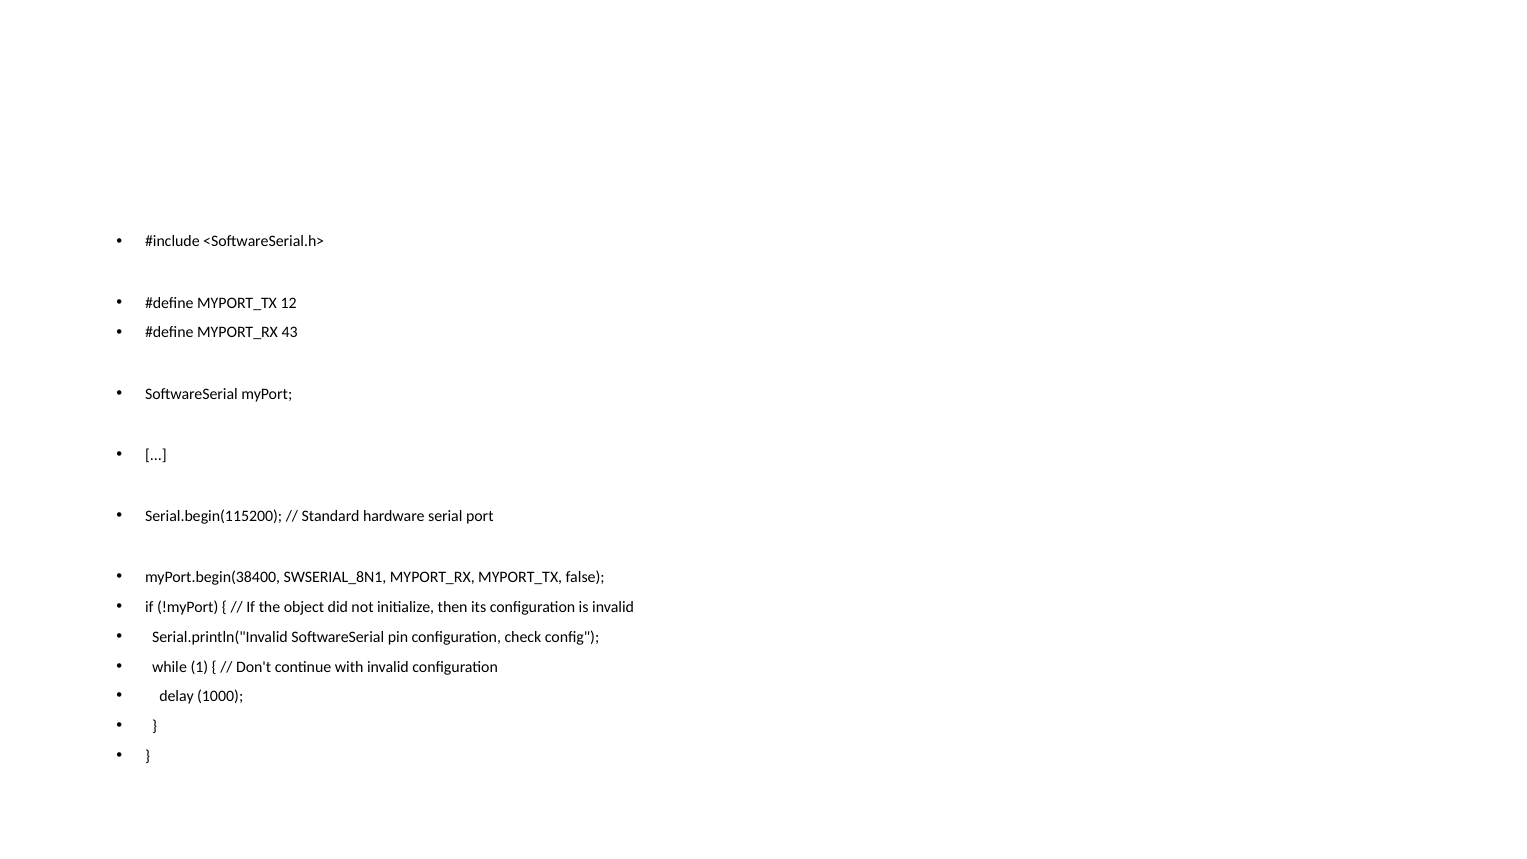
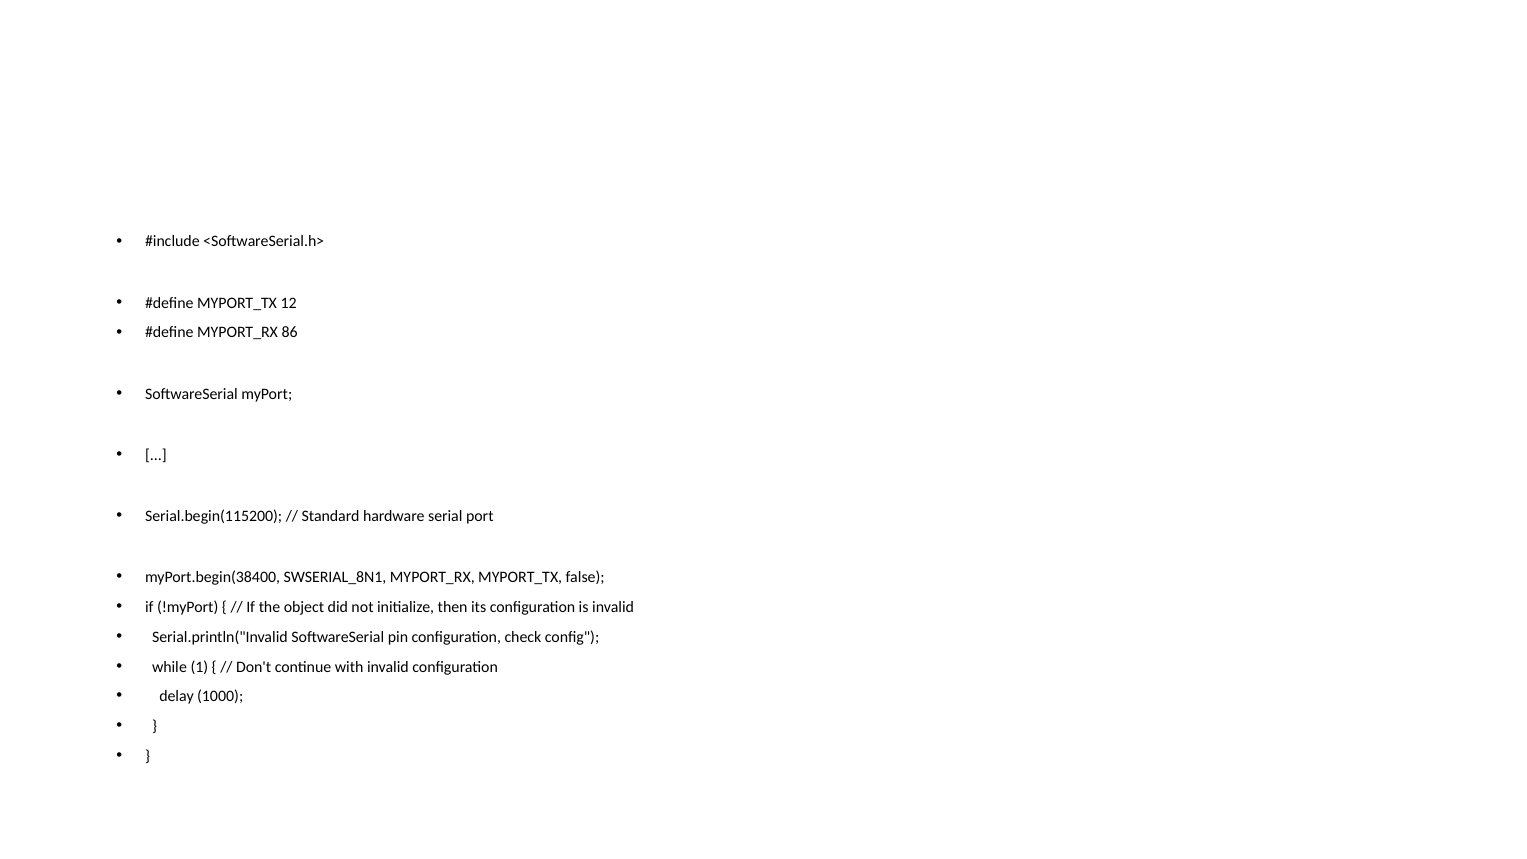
43: 43 -> 86 (290, 333)
